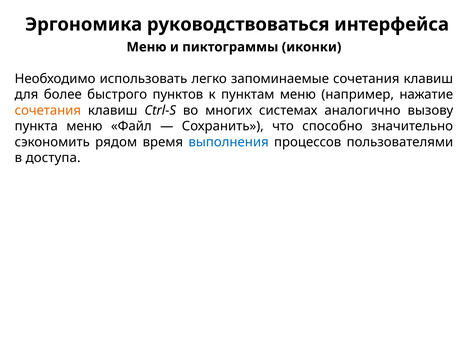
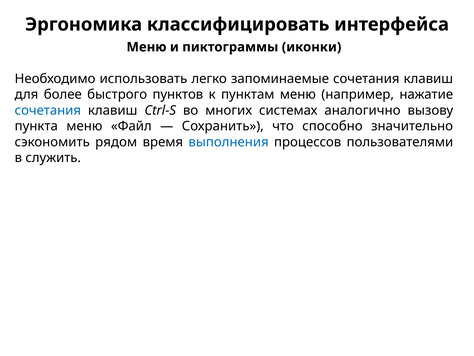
руководствоваться: руководствоваться -> классифицировать (238, 24)
сочетания colour: orange -> blue (48, 110)
доступа: доступа -> служить (53, 158)
